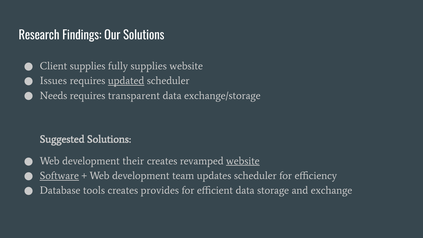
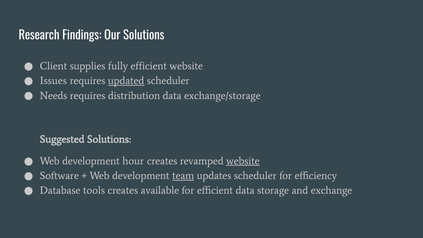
fully supplies: supplies -> efficient (149, 66)
transparent: transparent -> distribution (134, 96)
their: their -> hour (133, 161)
Software underline: present -> none (59, 176)
team underline: none -> present (183, 176)
provides: provides -> available (160, 190)
